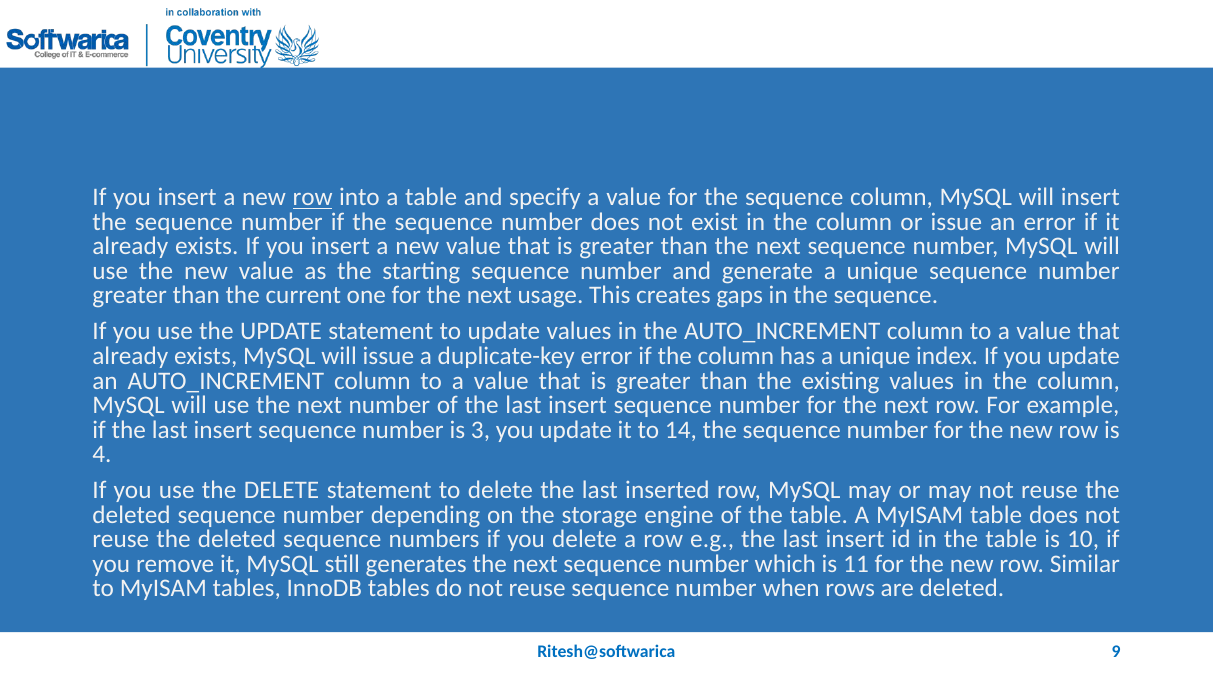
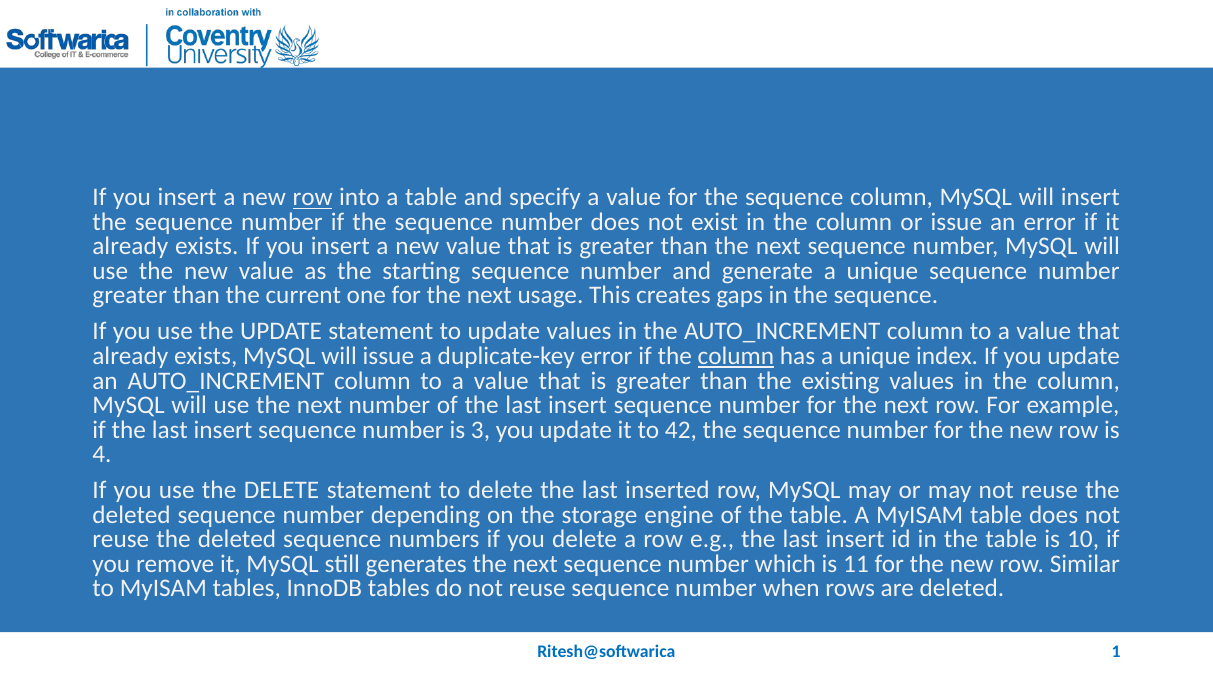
column underline: none -> present (736, 356)
14: 14 -> 42 (681, 430)
9: 9 -> 1 (1116, 652)
